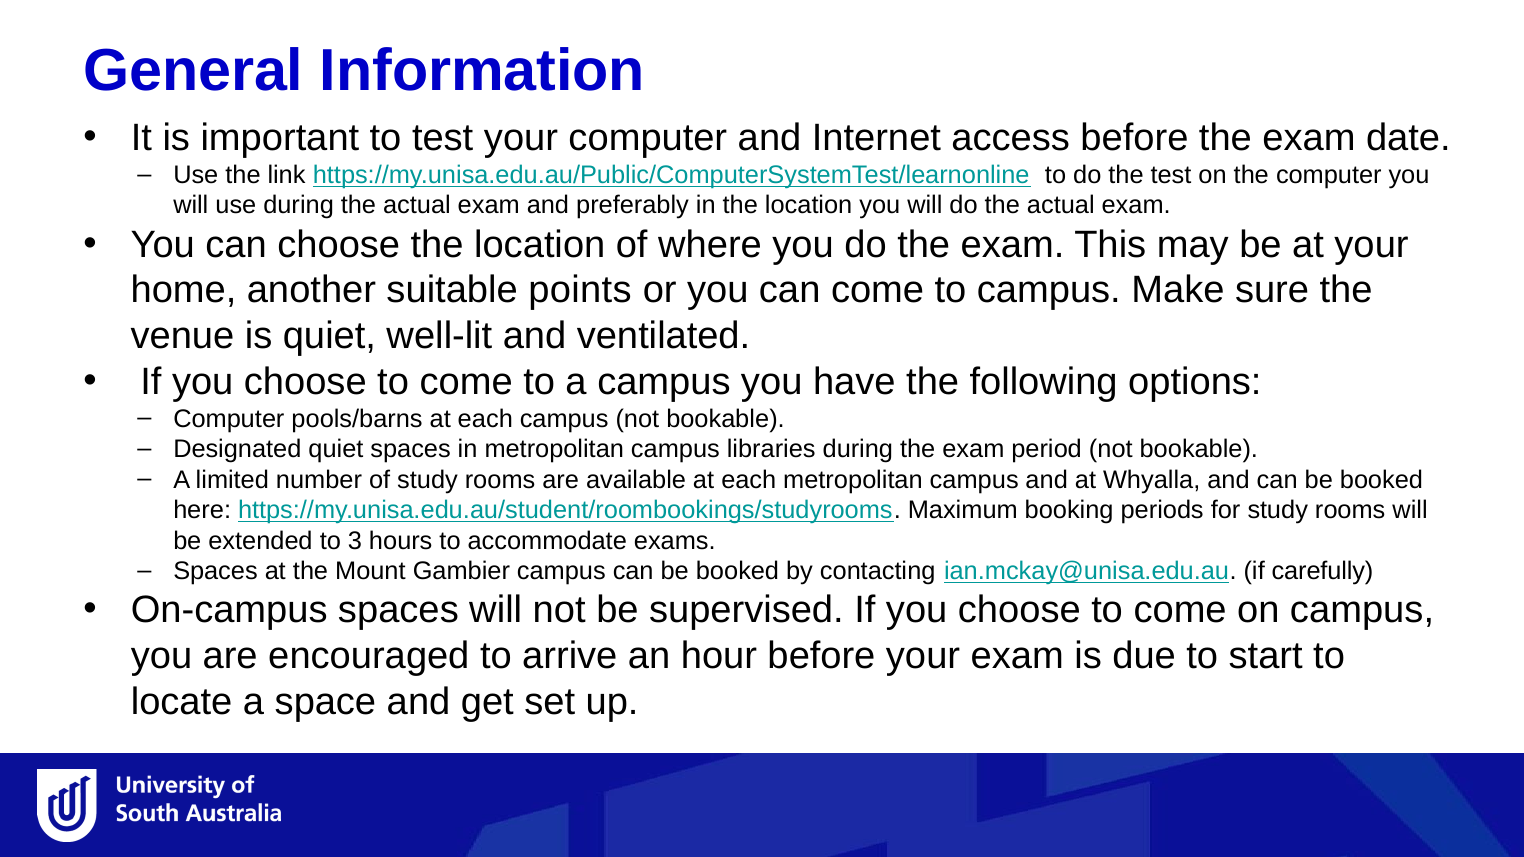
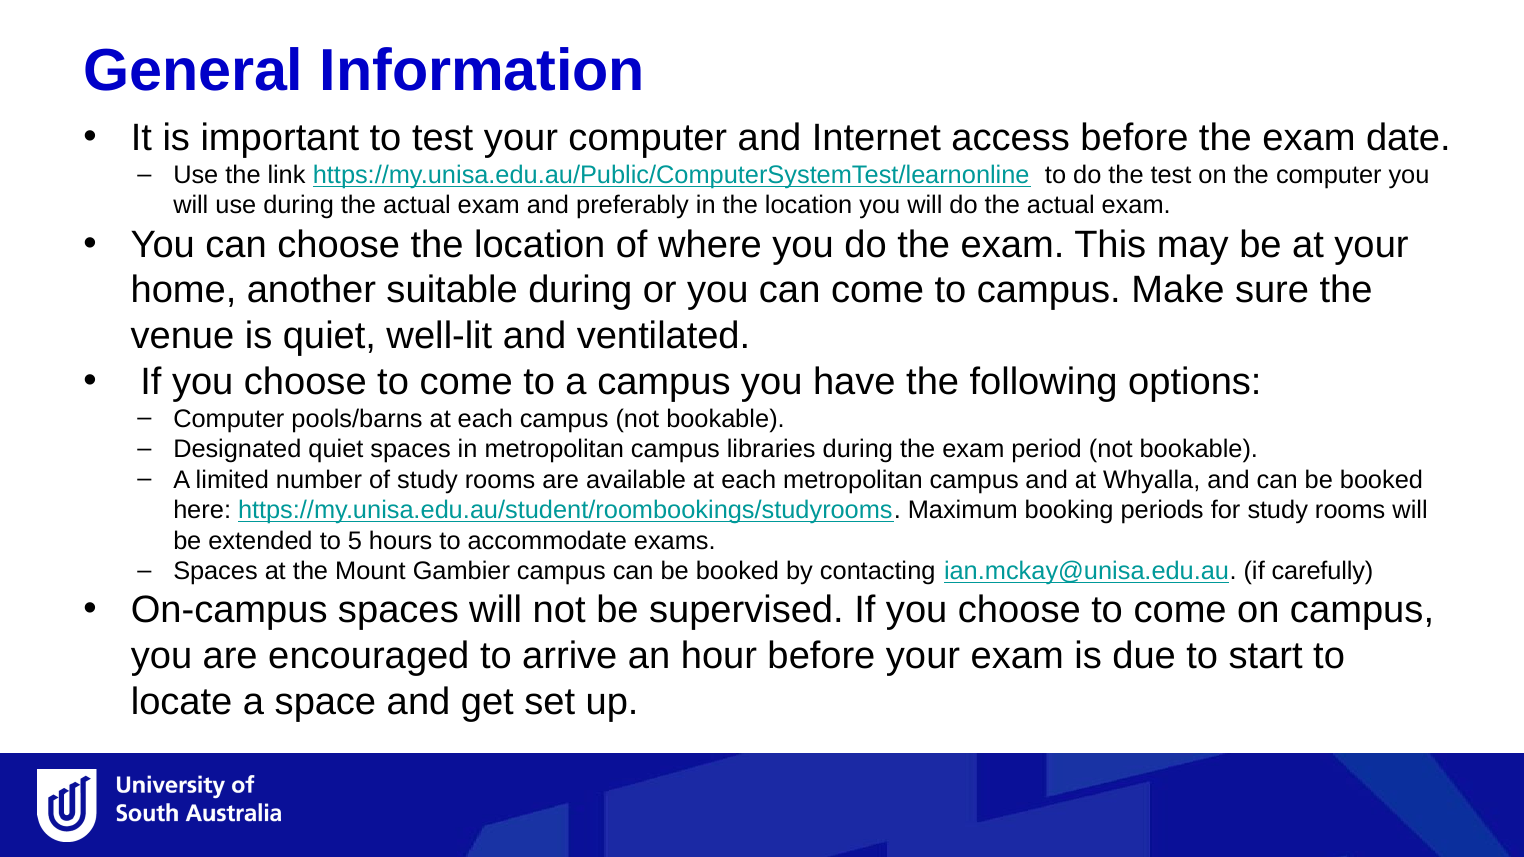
suitable points: points -> during (580, 290)
3: 3 -> 5 (355, 541)
